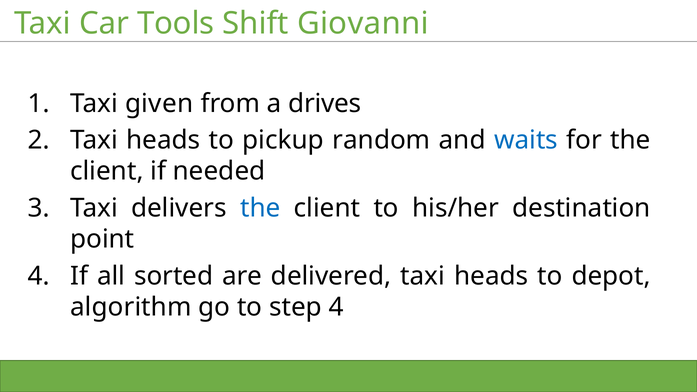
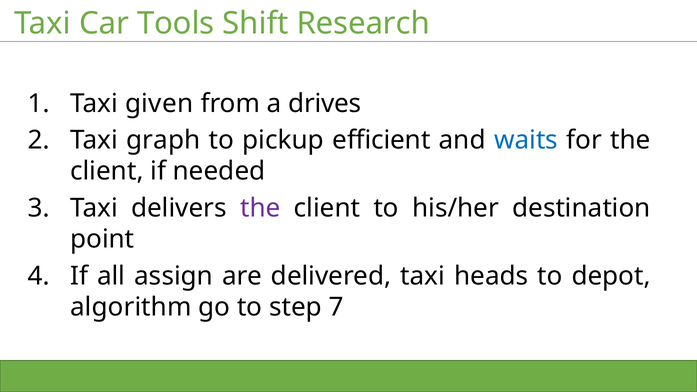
Giovanni: Giovanni -> Research (363, 24)
2 Taxi heads: heads -> graph (163, 140)
random: random -> efficient (381, 140)
the colour: blue -> purple (260, 208)
sorted: sorted -> assign (174, 276)
step 4: 4 -> 7 (336, 307)
